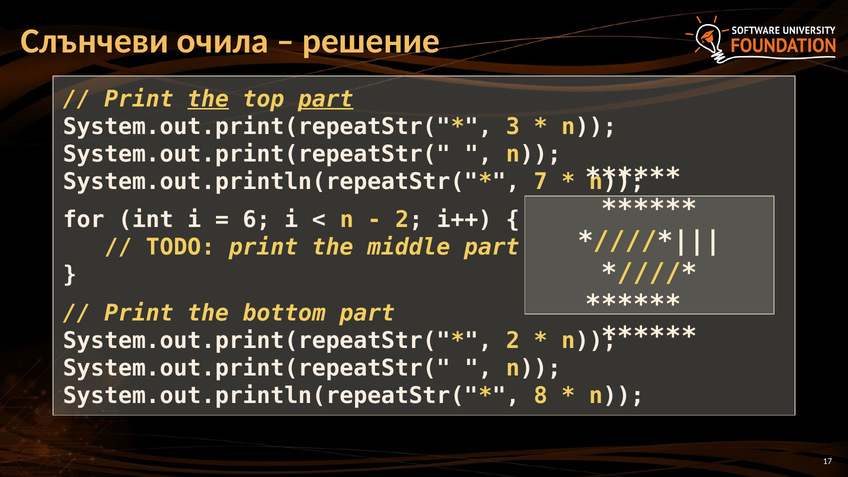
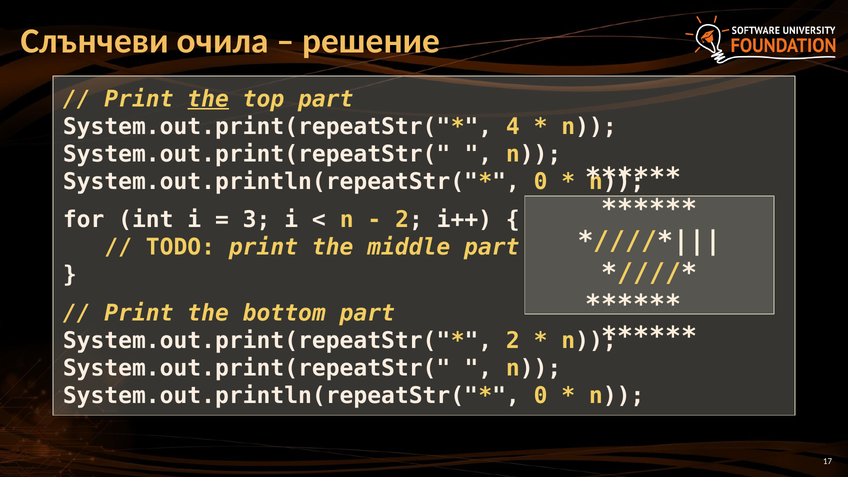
part underline: present -> none (326, 99)
3: 3 -> 4 (513, 127)
7: 7 -> 0 (541, 182)
6: 6 -> 3 (257, 220)
8: 8 -> 0 (541, 396)
